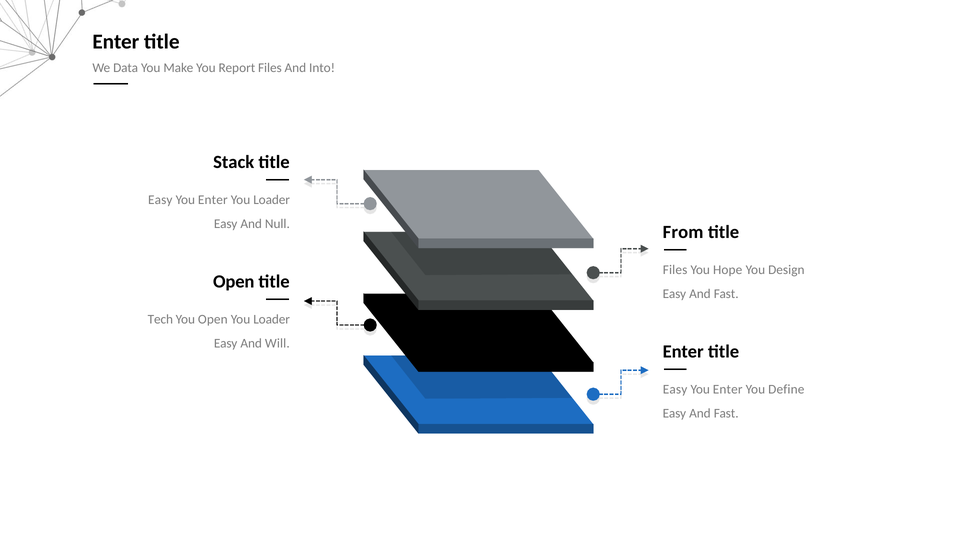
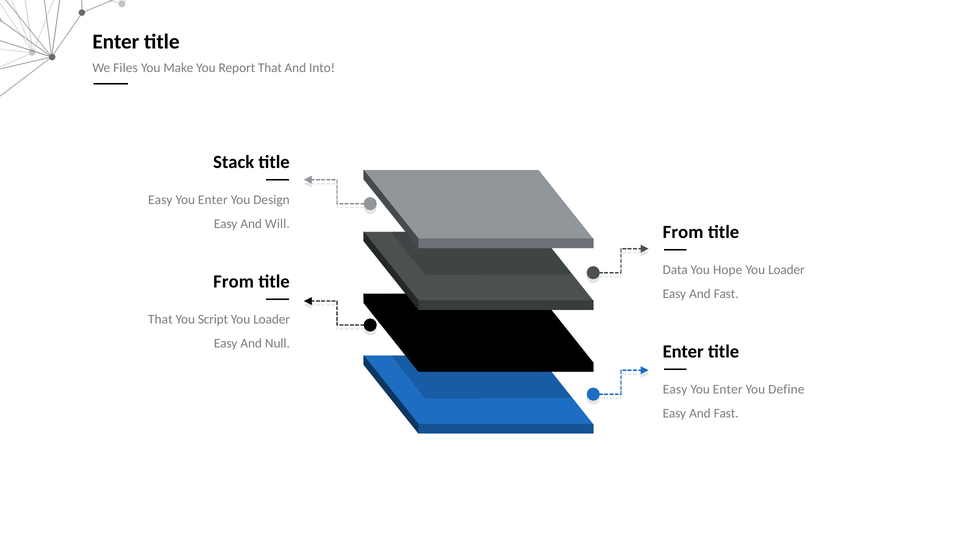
Data: Data -> Files (125, 68)
Report Files: Files -> That (270, 68)
Loader: Loader -> Design (271, 200)
Null: Null -> Will (277, 224)
Files: Files -> Data (675, 270)
Design: Design -> Loader (786, 270)
Open: Open -> From (234, 282)
Tech: Tech -> That (160, 320)
You Open: Open -> Script (213, 320)
Will: Will -> Null (277, 344)
